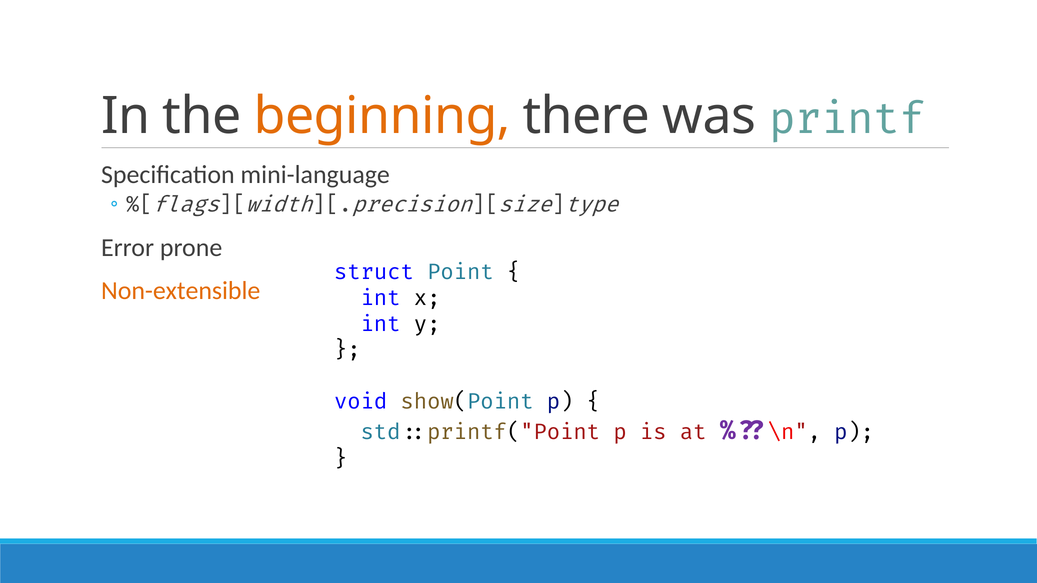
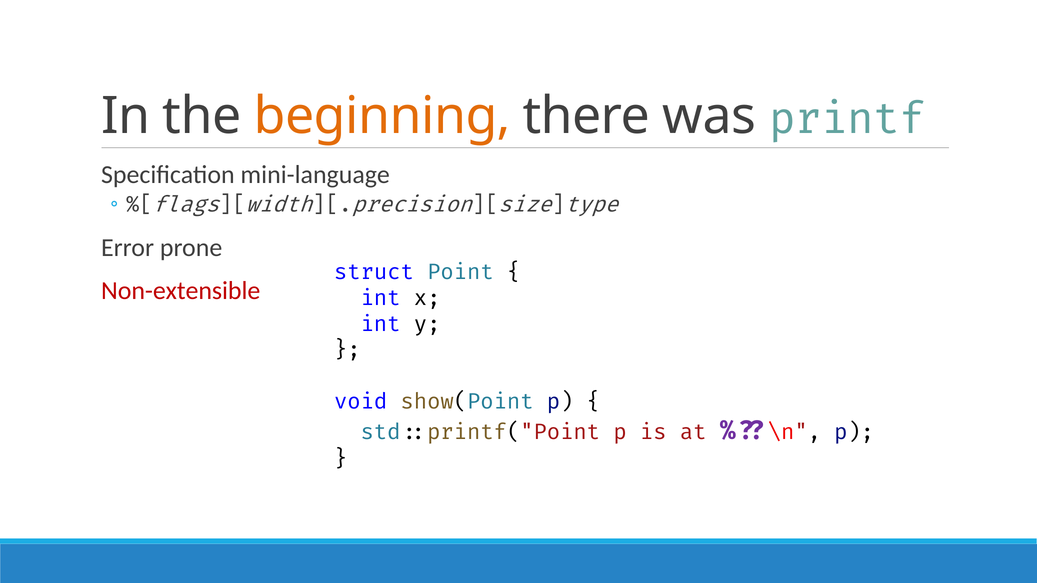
Non-extensible colour: orange -> red (181, 291)
